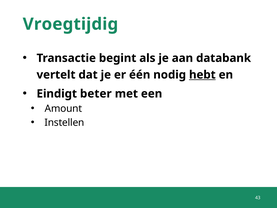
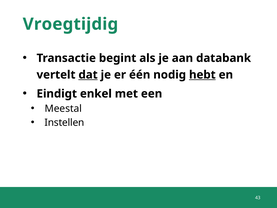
dat underline: none -> present (88, 75)
beter: beter -> enkel (96, 94)
Amount: Amount -> Meestal (63, 108)
